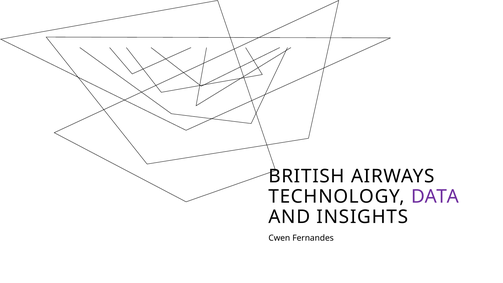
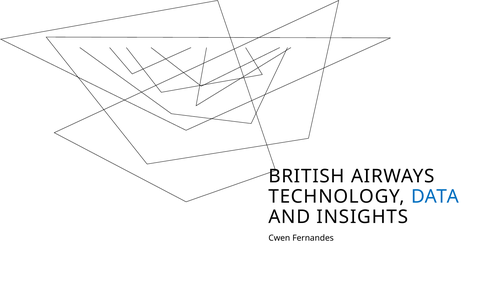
DATA colour: purple -> blue (435, 197)
